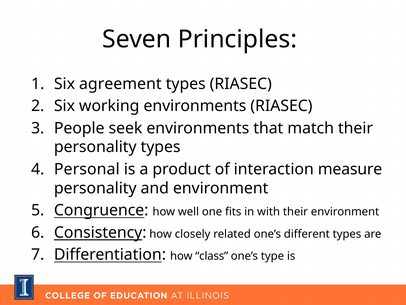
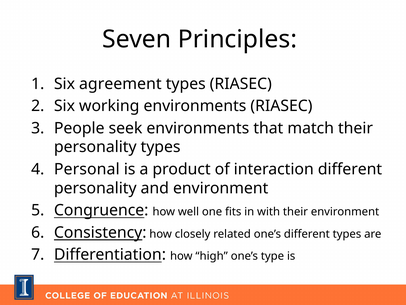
interaction measure: measure -> different (350, 169)
class: class -> high (212, 256)
